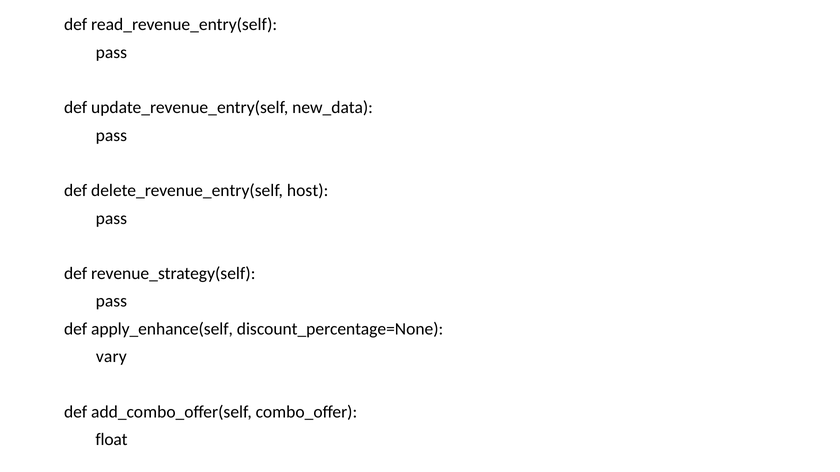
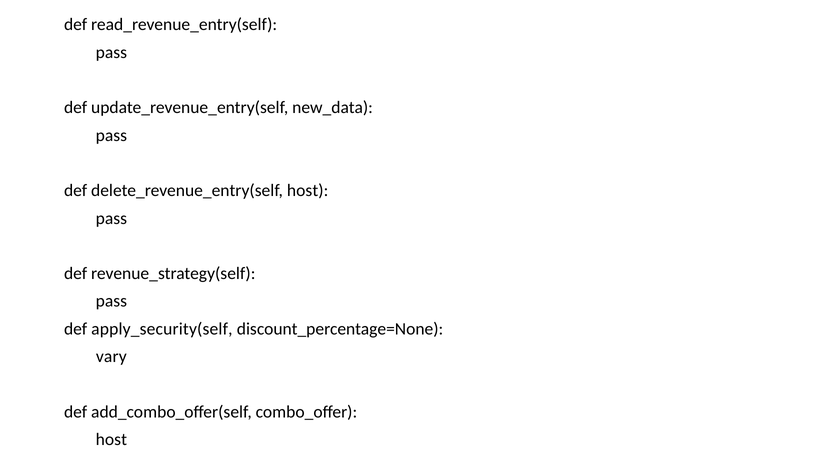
apply_enhance(self: apply_enhance(self -> apply_security(self (162, 329)
float: float -> host (111, 440)
